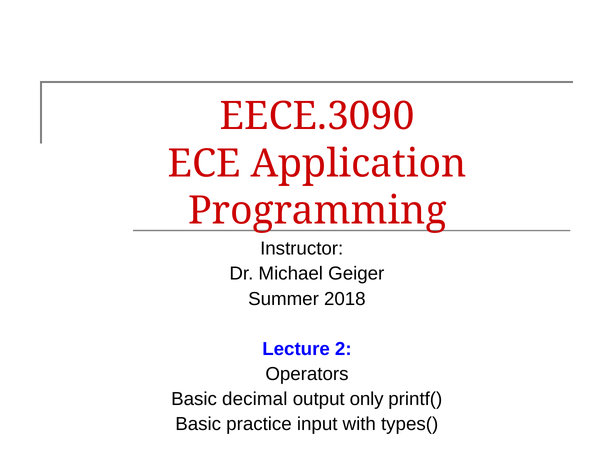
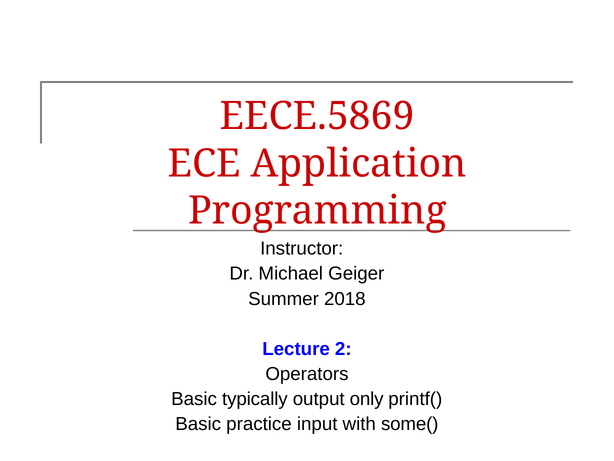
EECE.3090: EECE.3090 -> EECE.5869 (317, 116)
decimal: decimal -> typically (255, 399)
types(: types( -> some( (410, 424)
